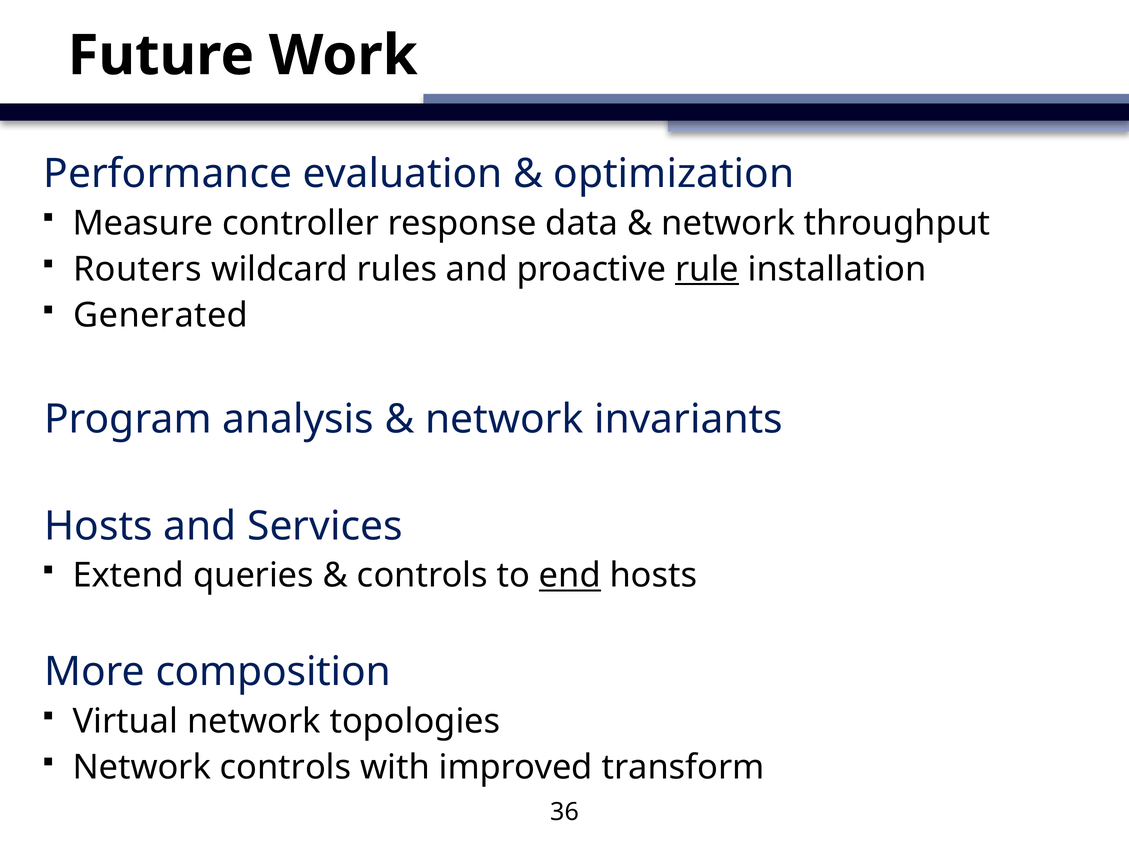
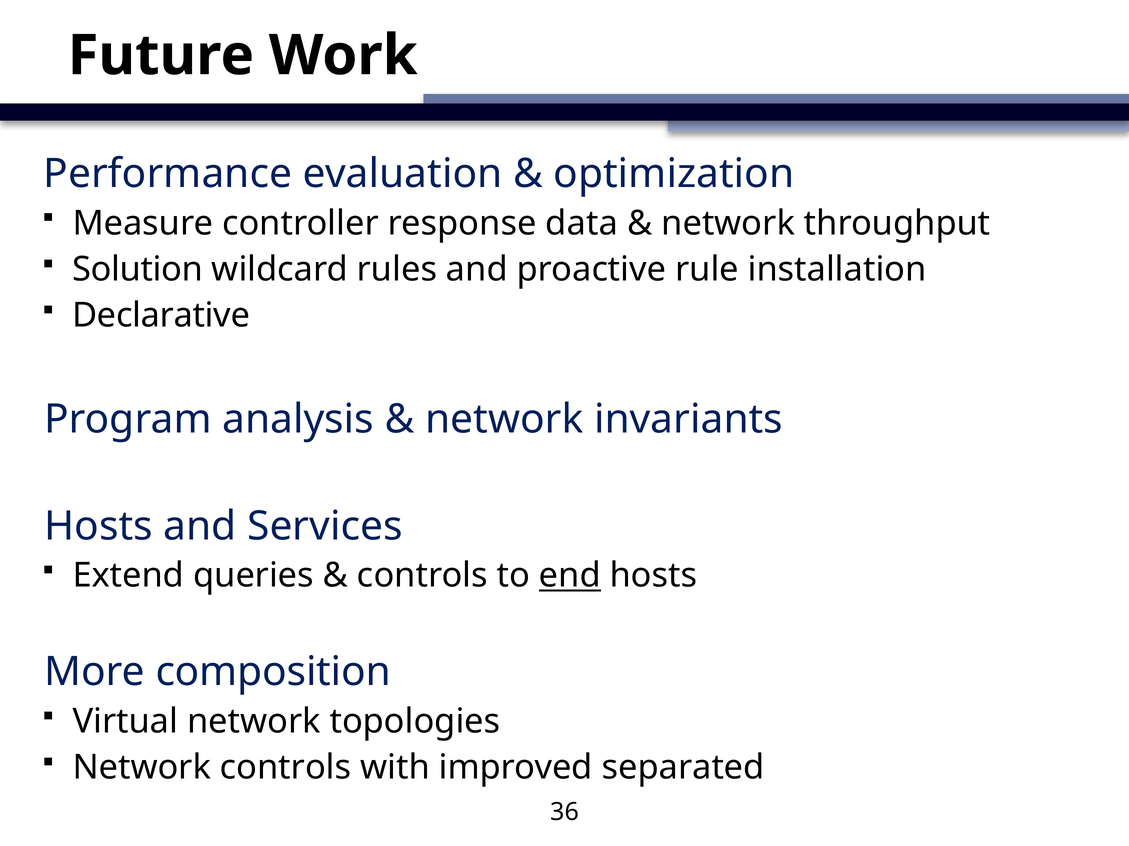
Routers: Routers -> Solution (138, 269)
rule underline: present -> none (707, 269)
Generated: Generated -> Declarative (161, 316)
transform: transform -> separated (683, 768)
